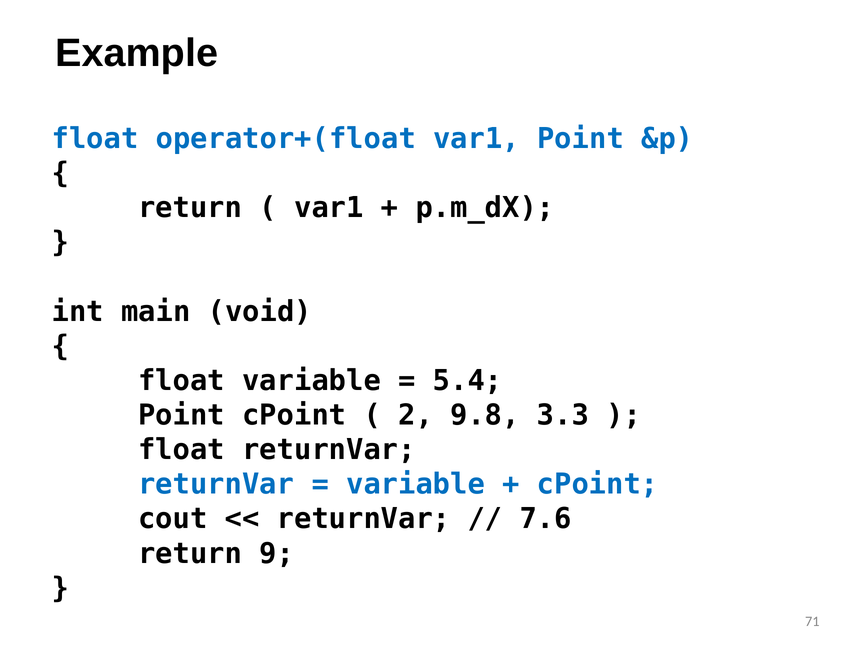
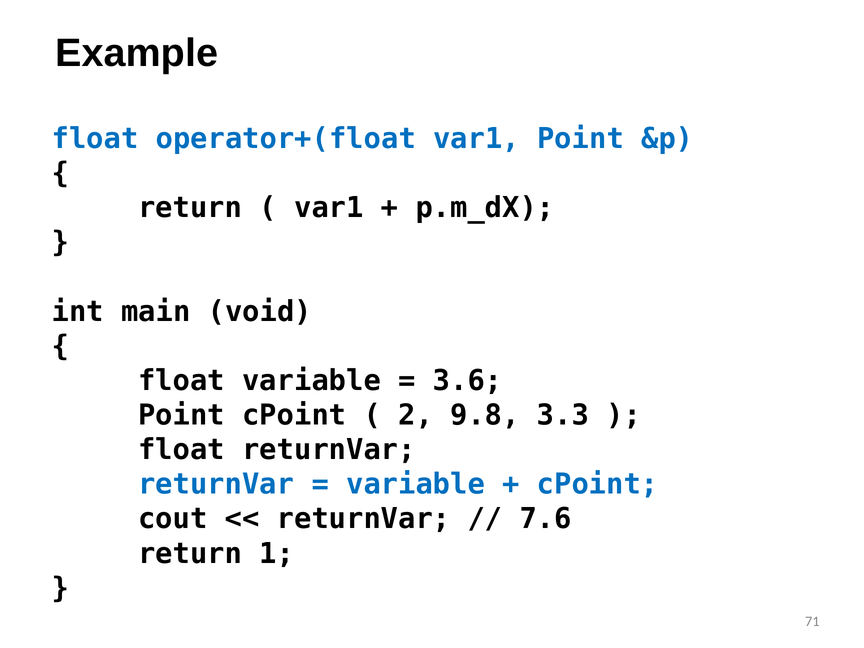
5.4: 5.4 -> 3.6 (468, 381)
9: 9 -> 1 (277, 554)
